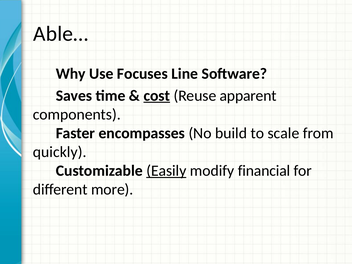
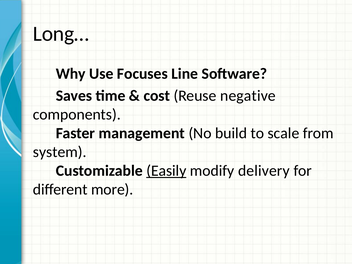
Able…: Able… -> Long… (61, 34)
cost underline: present -> none (157, 96)
apparent: apparent -> negative (248, 96)
encompasses: encompasses -> management (142, 133)
quickly: quickly -> system (60, 152)
financial: financial -> delivery (264, 171)
